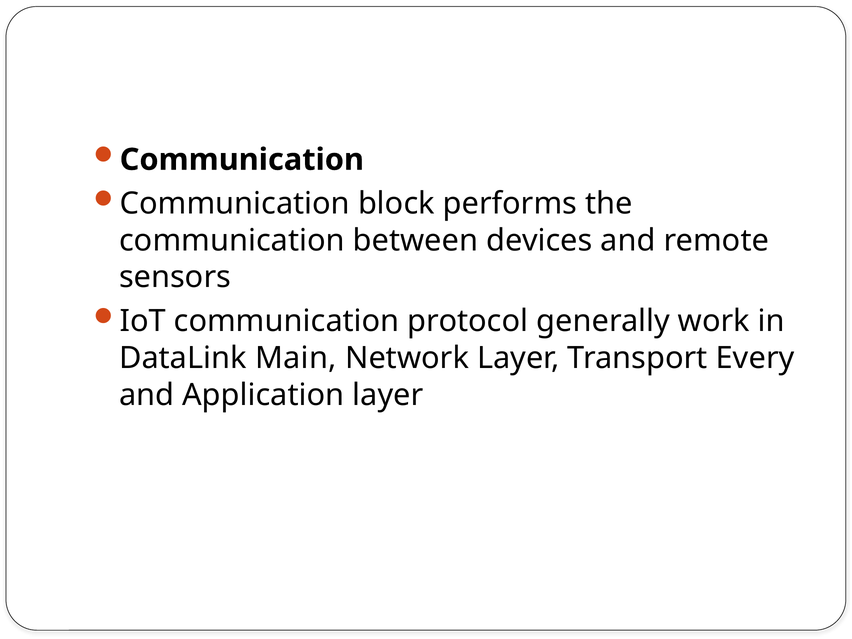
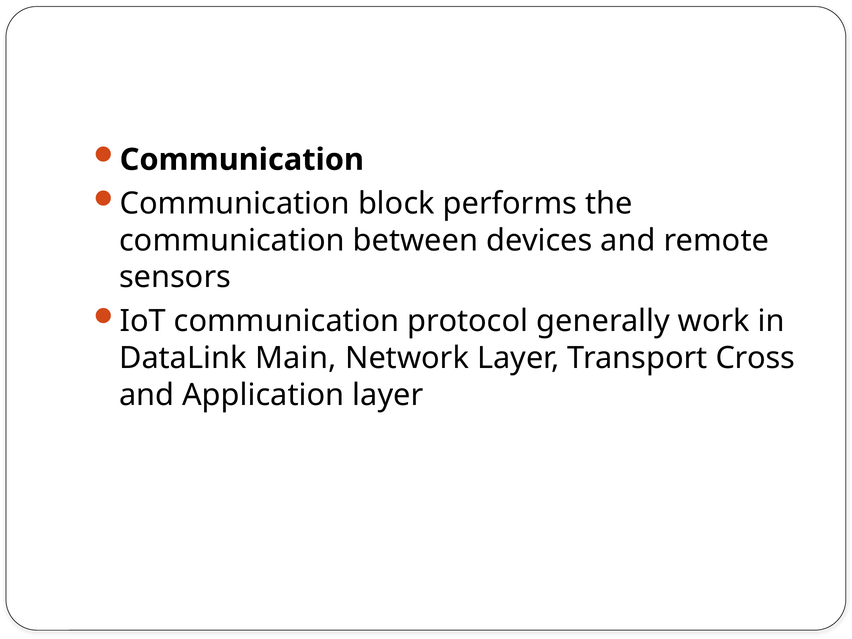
Every: Every -> Cross (755, 358)
